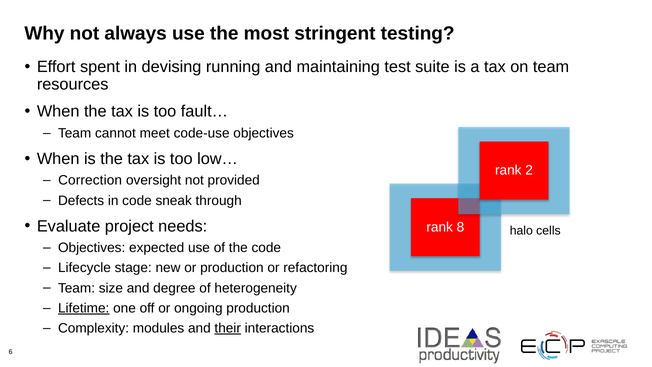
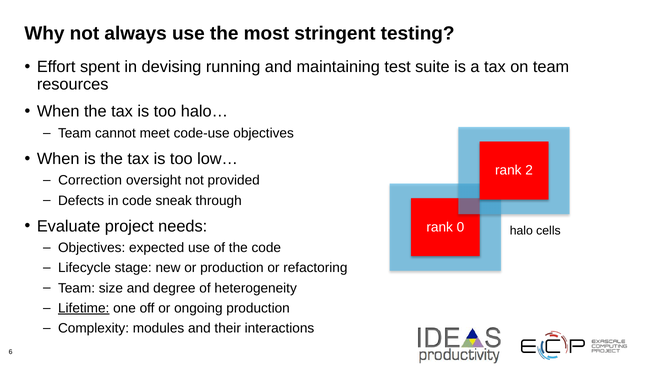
fault…: fault… -> halo… (204, 111)
8: 8 -> 0 (460, 227)
their underline: present -> none (228, 328)
